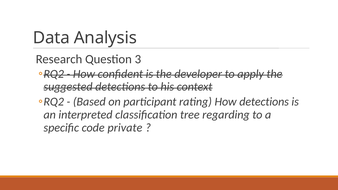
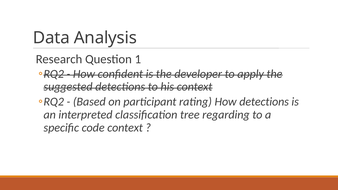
3: 3 -> 1 (138, 59)
code private: private -> context (125, 128)
